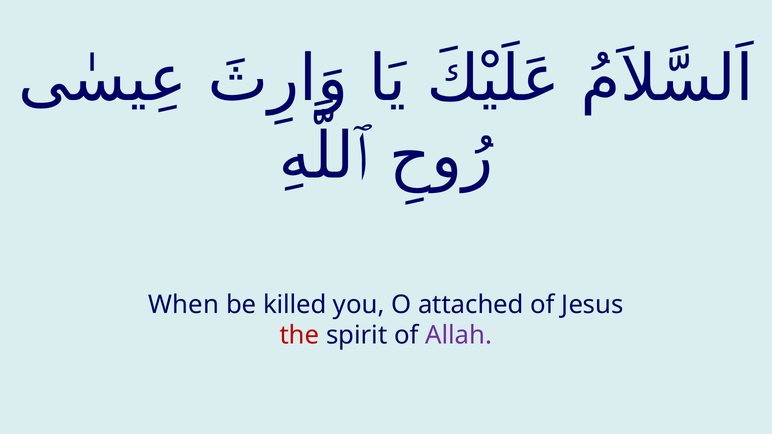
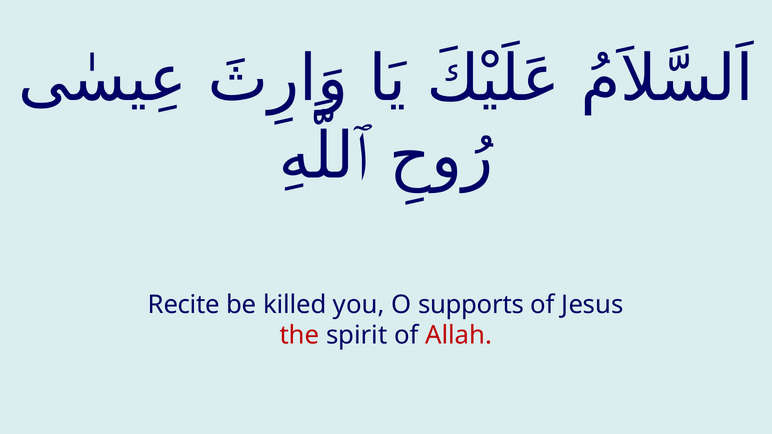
When: When -> Recite (184, 305)
attached: attached -> supports (471, 305)
Allah colour: purple -> red (459, 336)
